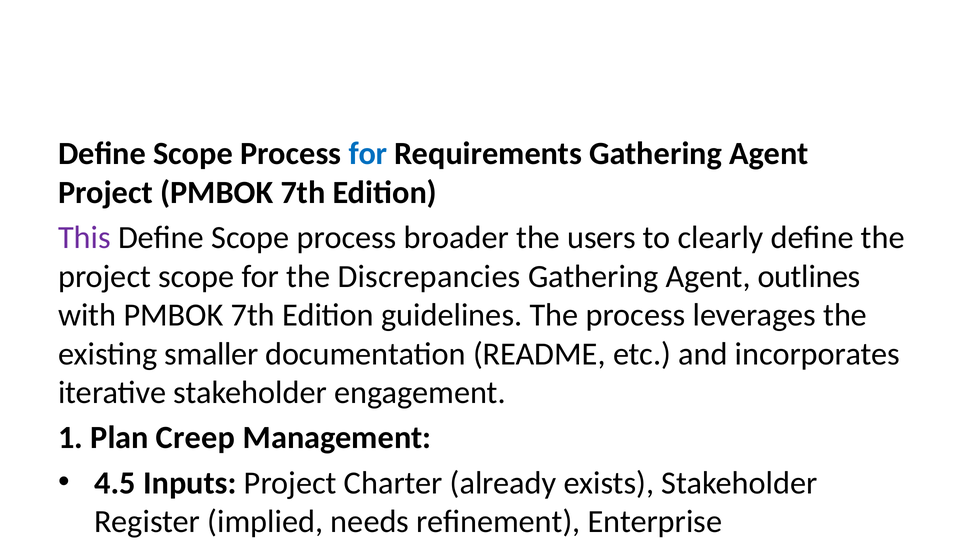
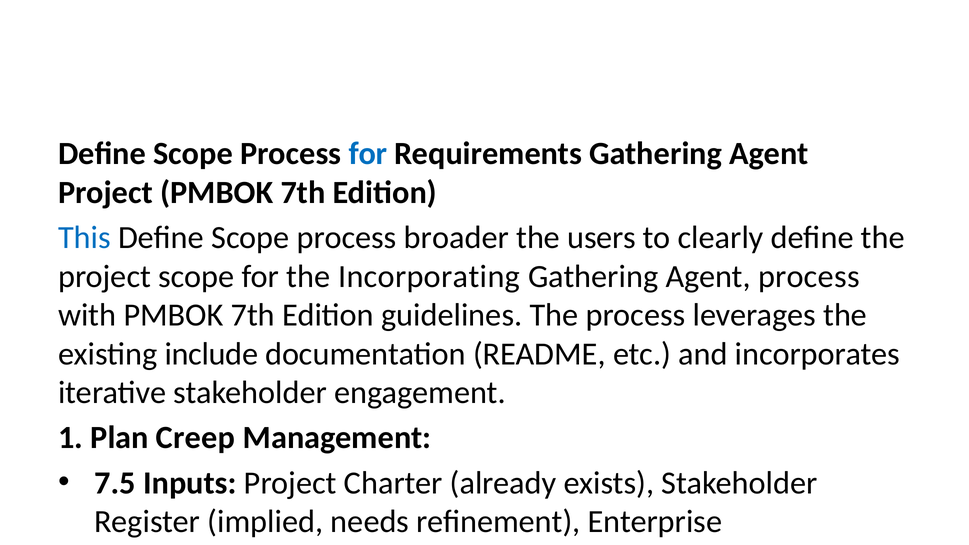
This colour: purple -> blue (84, 238)
the Discrepancies: Discrepancies -> Incorporating (429, 276)
Agent outlines: outlines -> process (809, 276)
existing smaller: smaller -> include (211, 354)
4.5: 4.5 -> 7.5 (115, 483)
